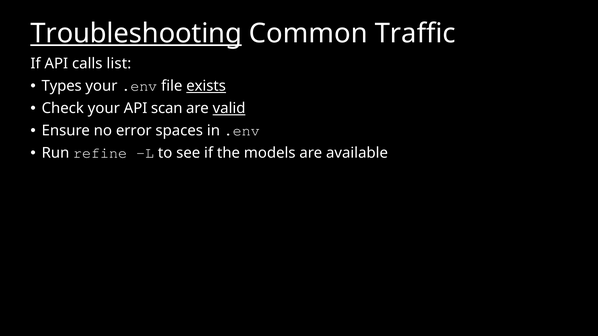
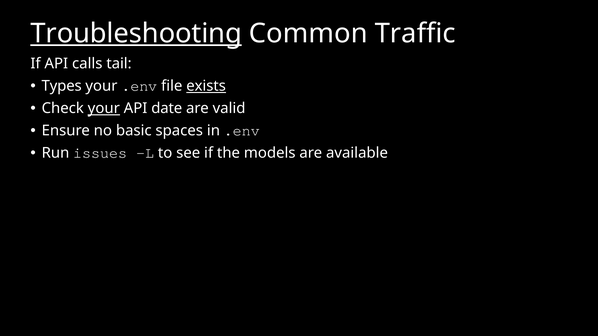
list: list -> tail (119, 64)
your underline: none -> present (104, 108)
scan: scan -> date (167, 108)
valid underline: present -> none (229, 108)
error: error -> basic (134, 131)
refine: refine -> issues (100, 153)
